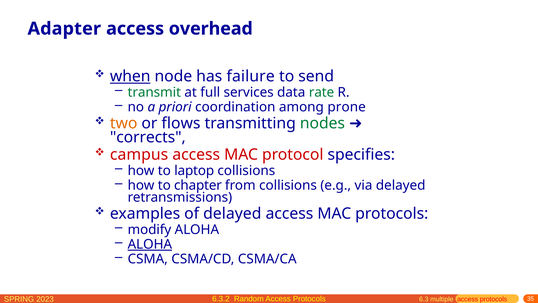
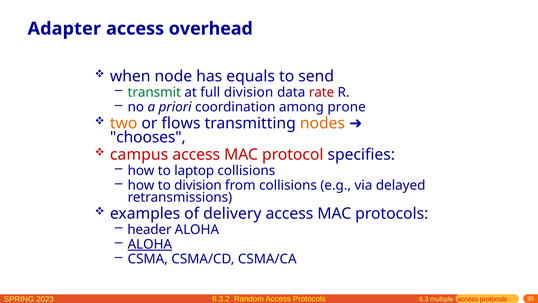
when underline: present -> none (130, 76)
failure: failure -> equals (251, 76)
full services: services -> division (249, 92)
rate colour: green -> red (322, 92)
nodes colour: green -> orange (322, 123)
corrects: corrects -> chooses (148, 137)
to chapter: chapter -> division (198, 185)
of delayed: delayed -> delivery (232, 213)
modify: modify -> header (149, 229)
